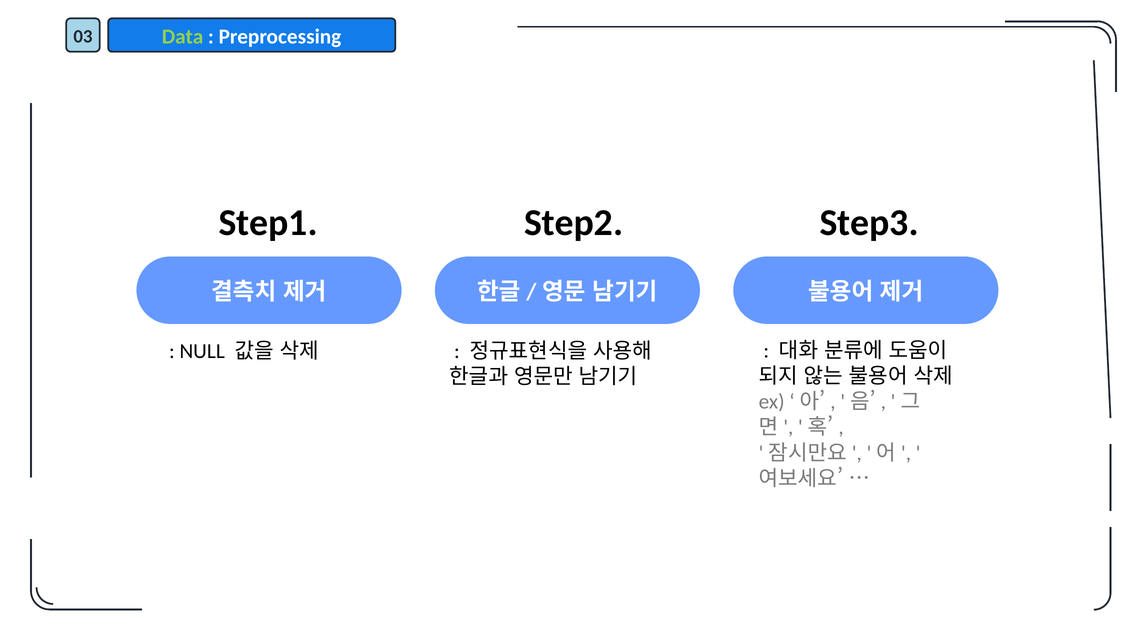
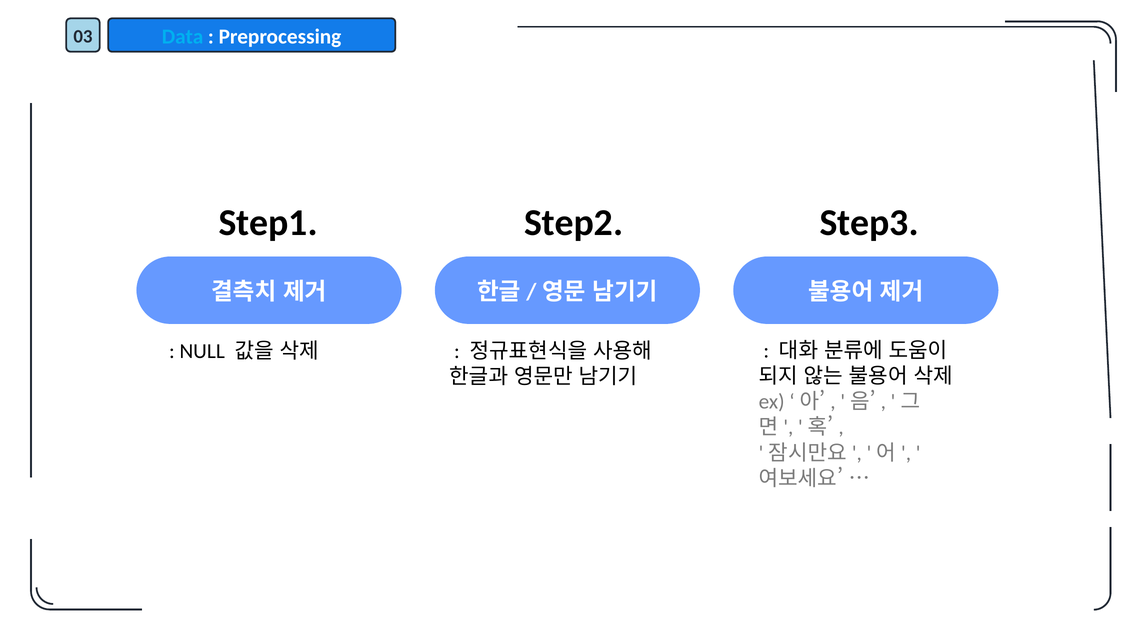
Data colour: light green -> light blue (183, 36)
